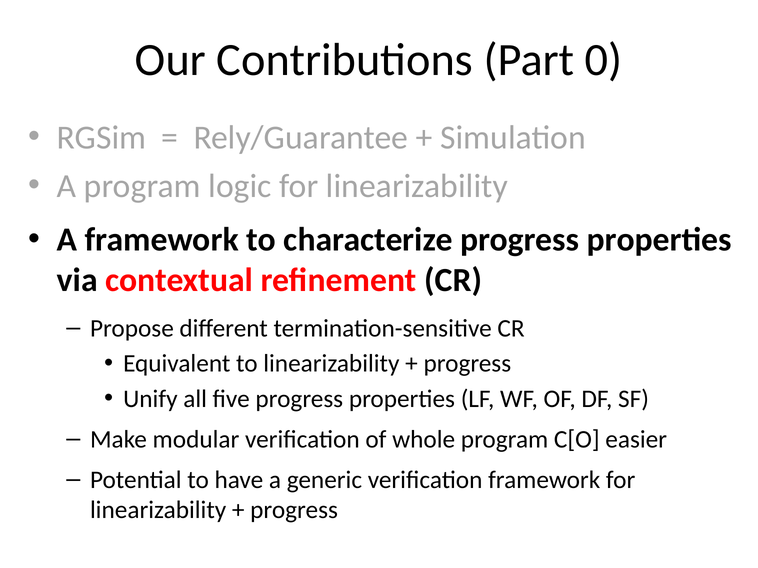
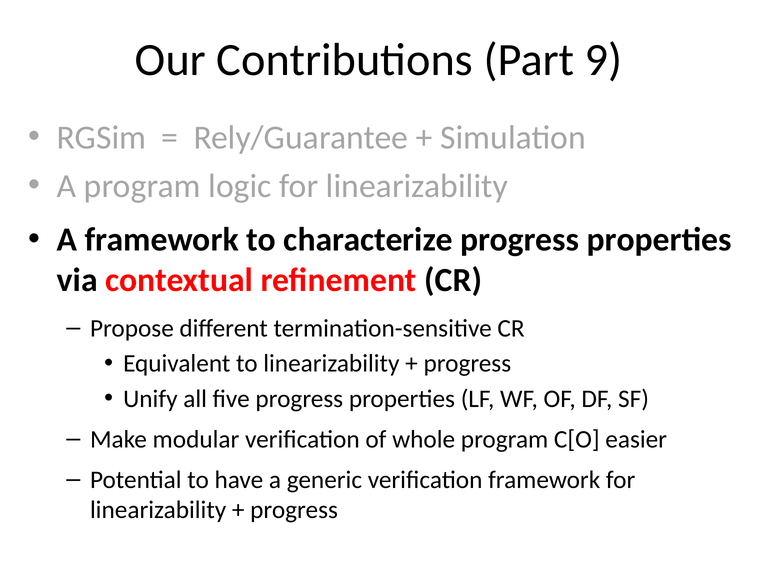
0: 0 -> 9 (604, 60)
